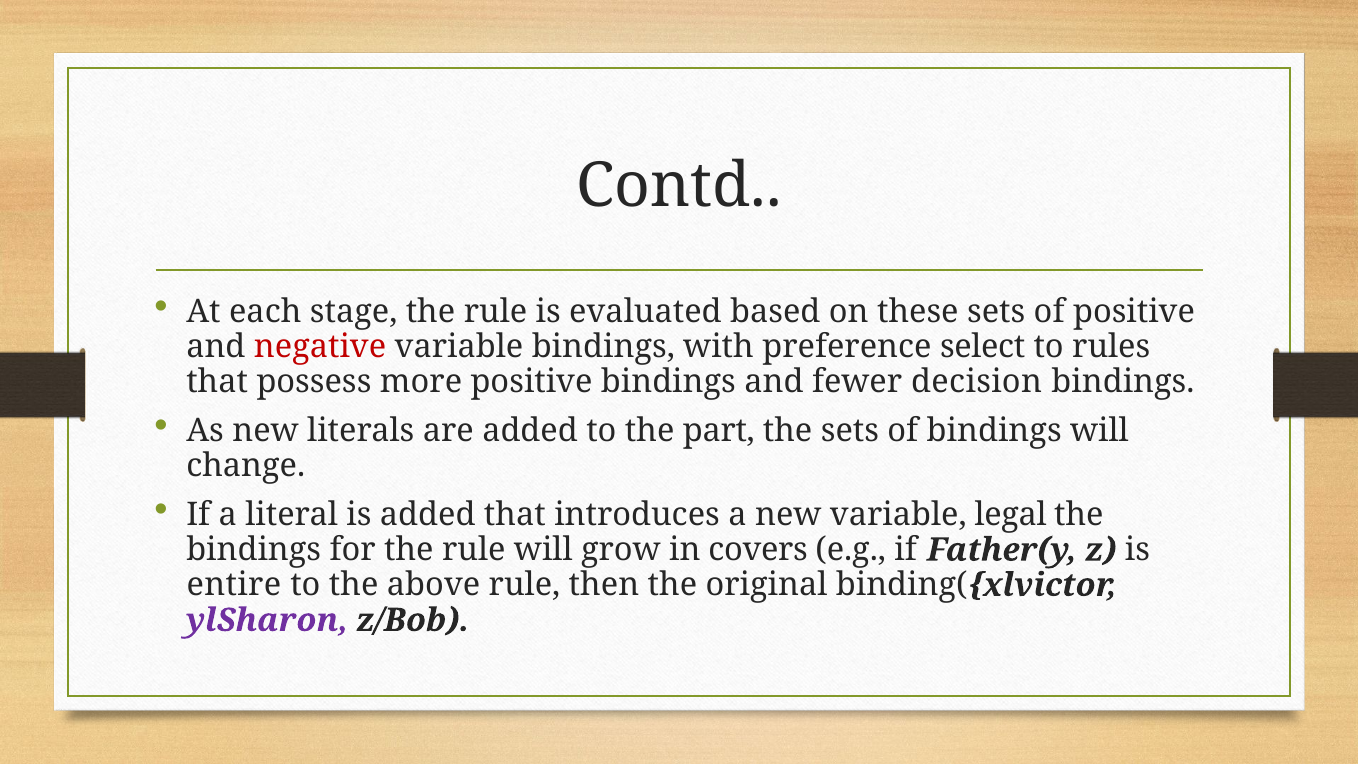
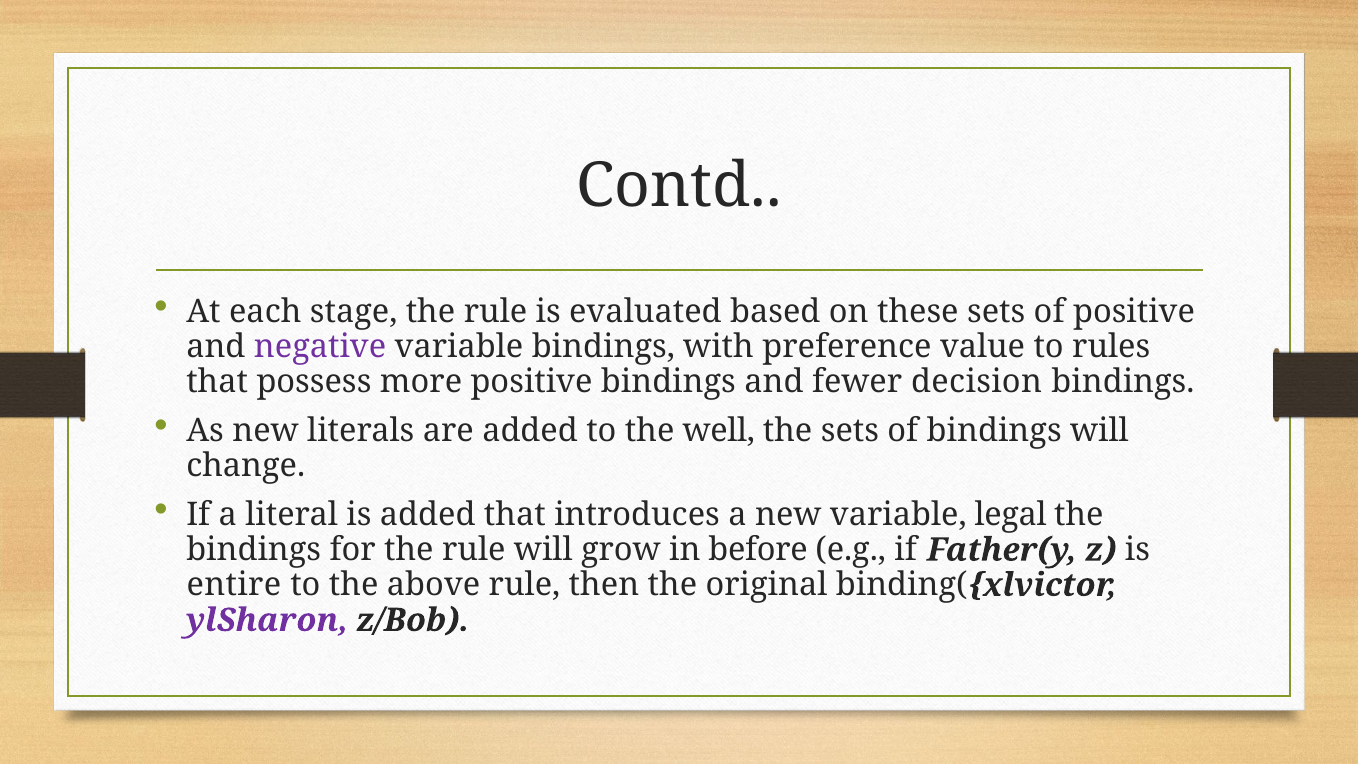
negative colour: red -> purple (320, 347)
select: select -> value (983, 347)
part: part -> well (719, 431)
covers: covers -> before (758, 550)
